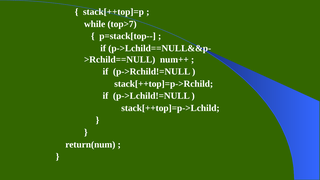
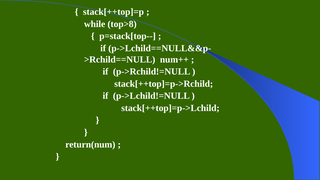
top>7: top>7 -> top>8 (122, 24)
